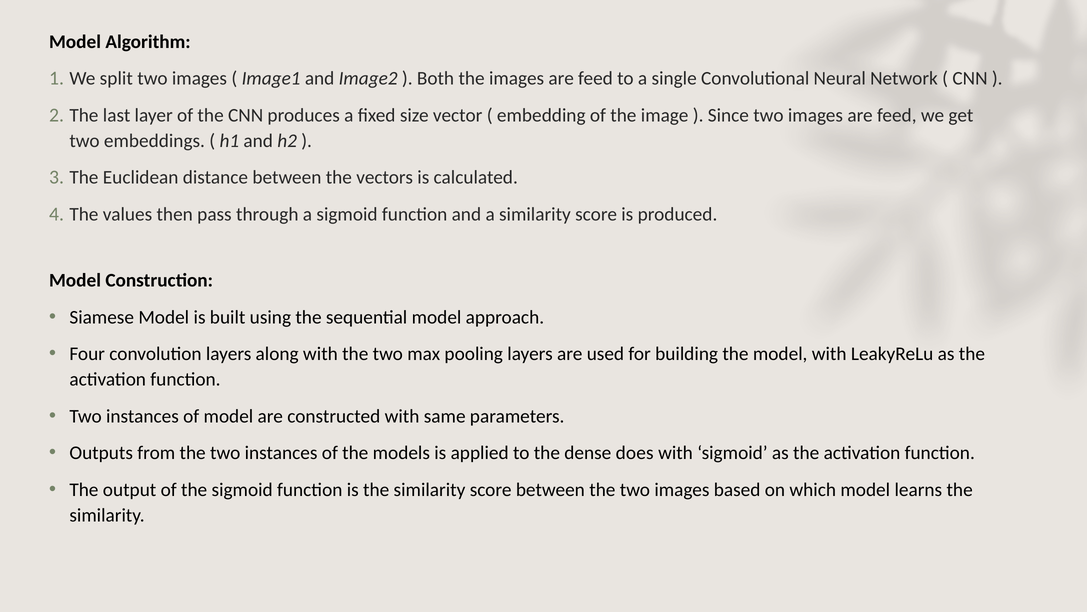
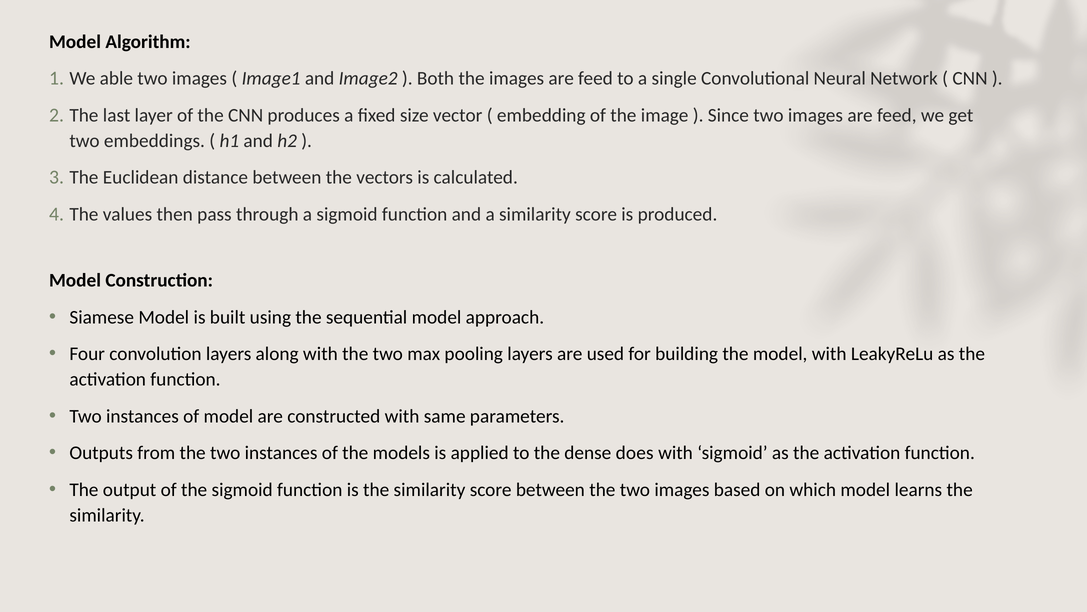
split: split -> able (116, 79)
